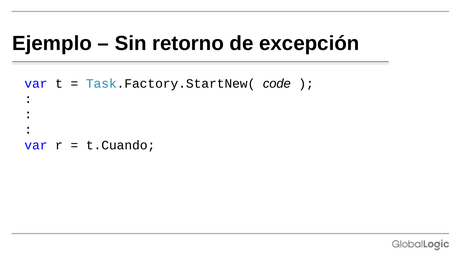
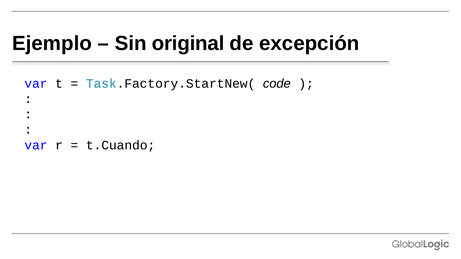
retorno: retorno -> original (188, 43)
